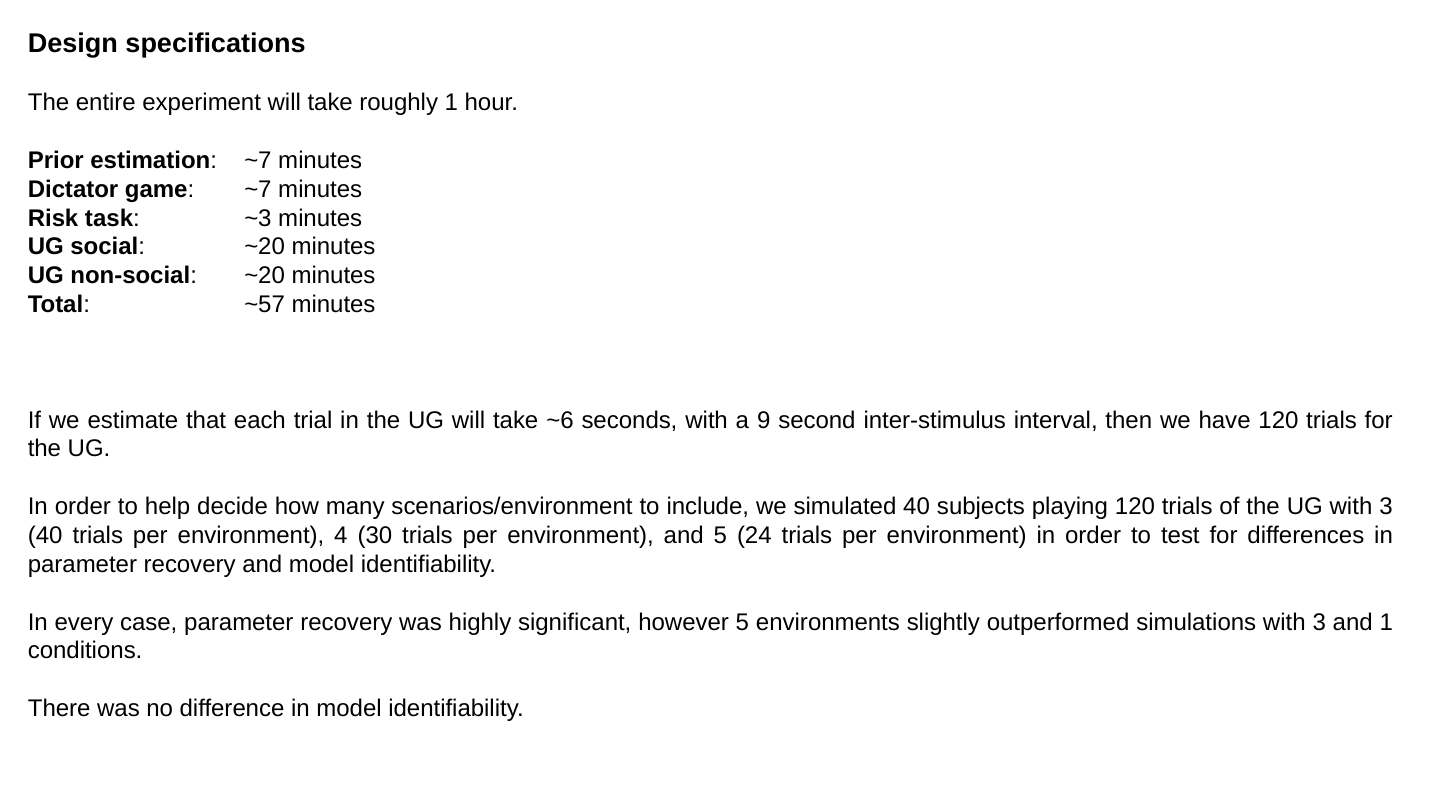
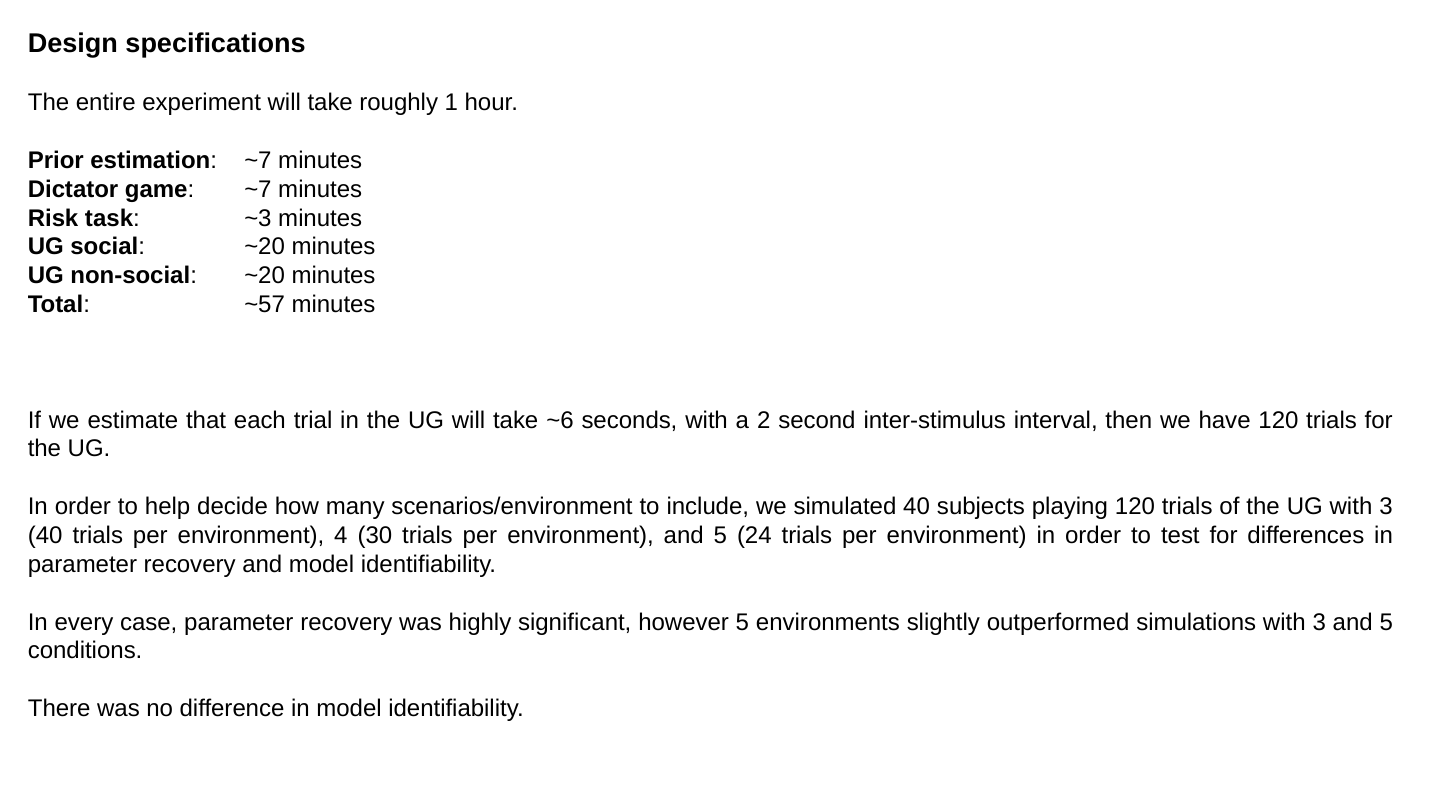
9: 9 -> 2 (764, 420)
3 and 1: 1 -> 5 (1386, 622)
